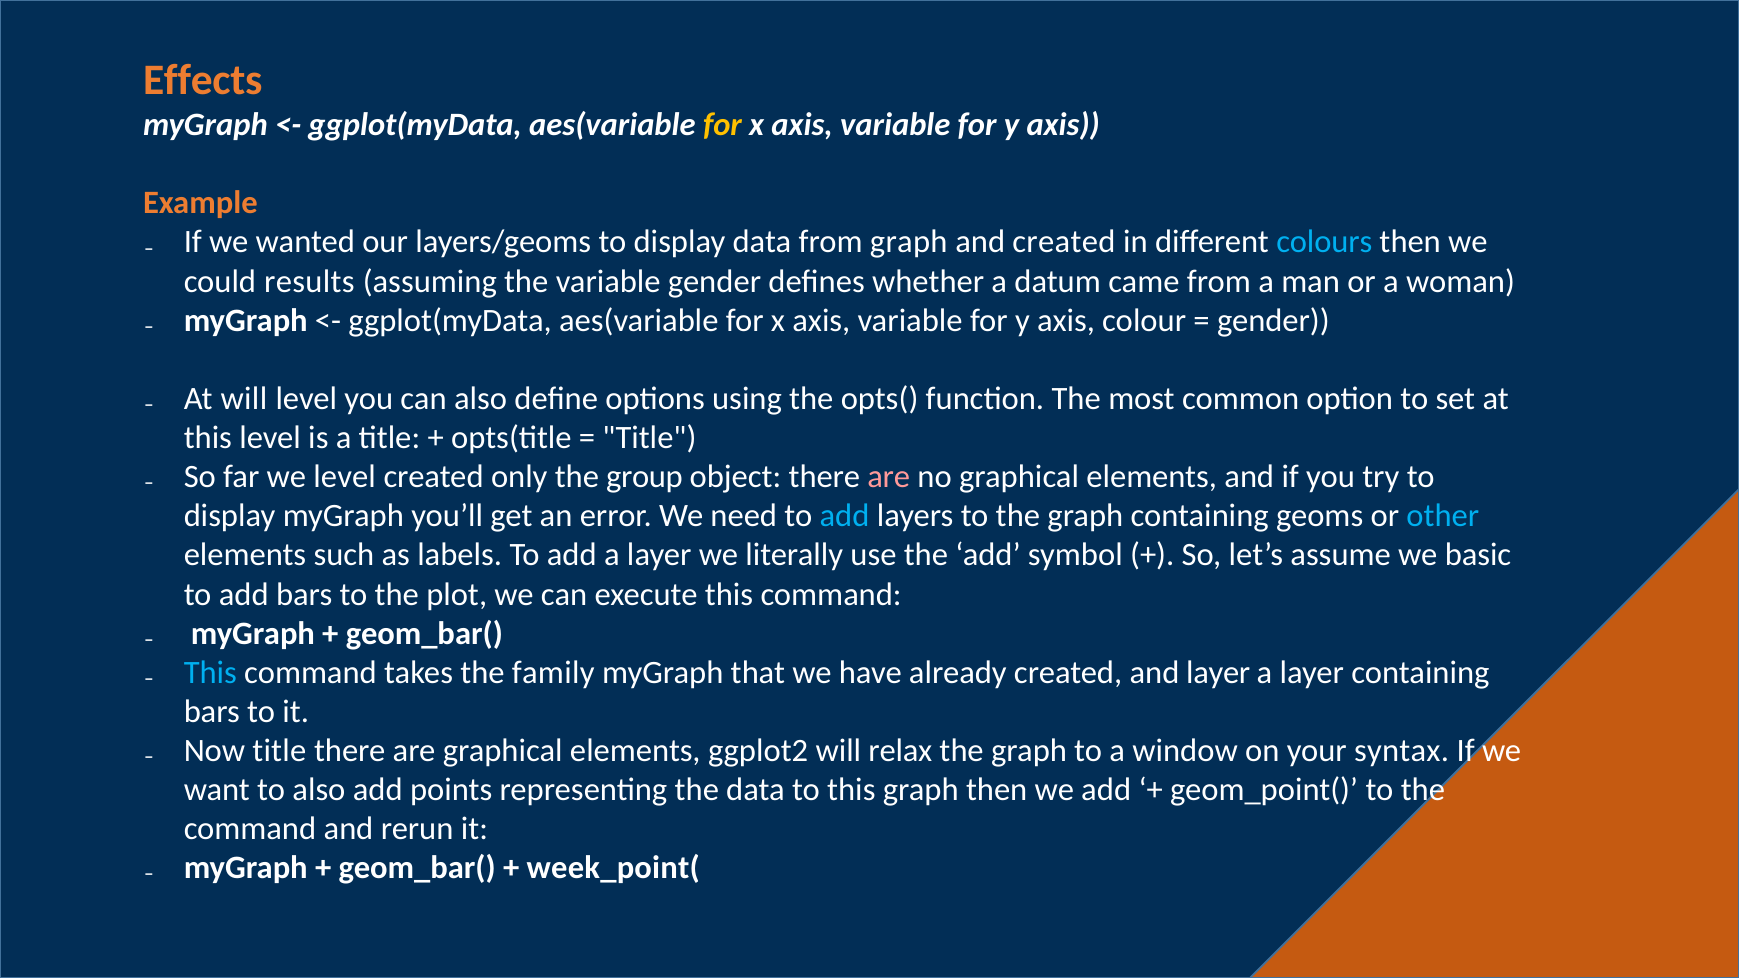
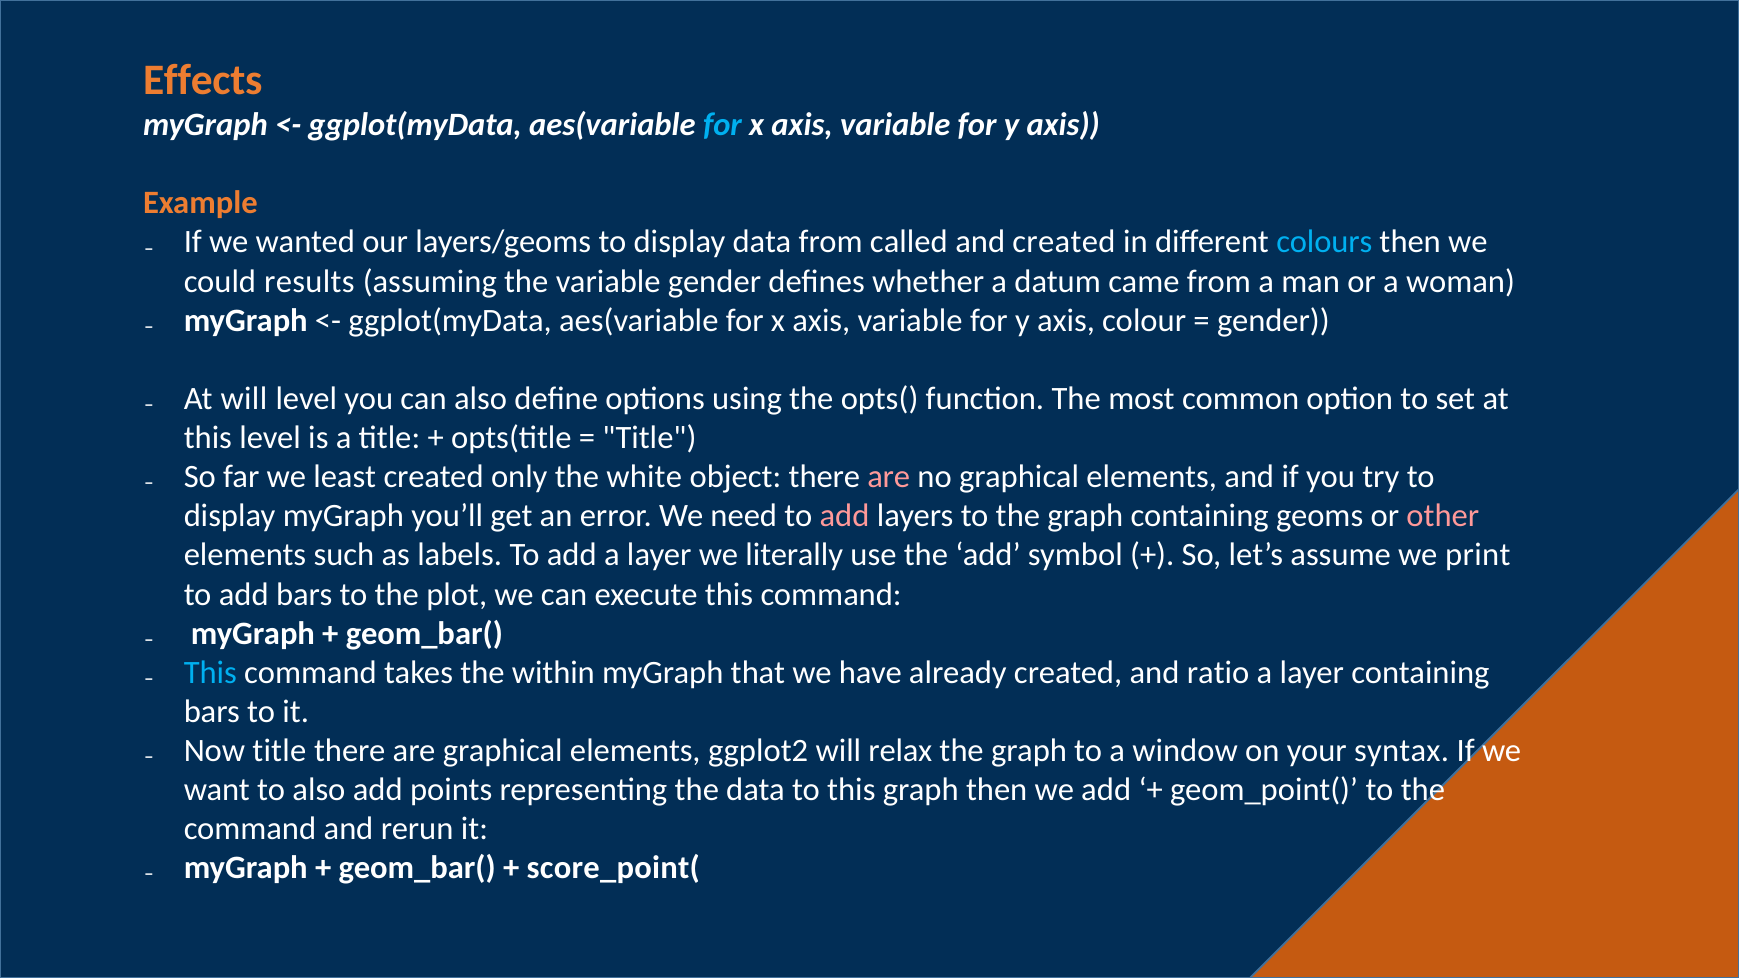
for colour: yellow -> light blue (722, 125)
from graph: graph -> called (909, 242)
we level: level -> least (345, 477)
group: group -> white (644, 477)
add colour: light blue -> pink (845, 516)
other colour: light blue -> pink (1443, 516)
basic: basic -> print (1478, 555)
family: family -> within (553, 673)
and layer: layer -> ratio (1218, 673)
week_point(: week_point( -> score_point( (613, 868)
